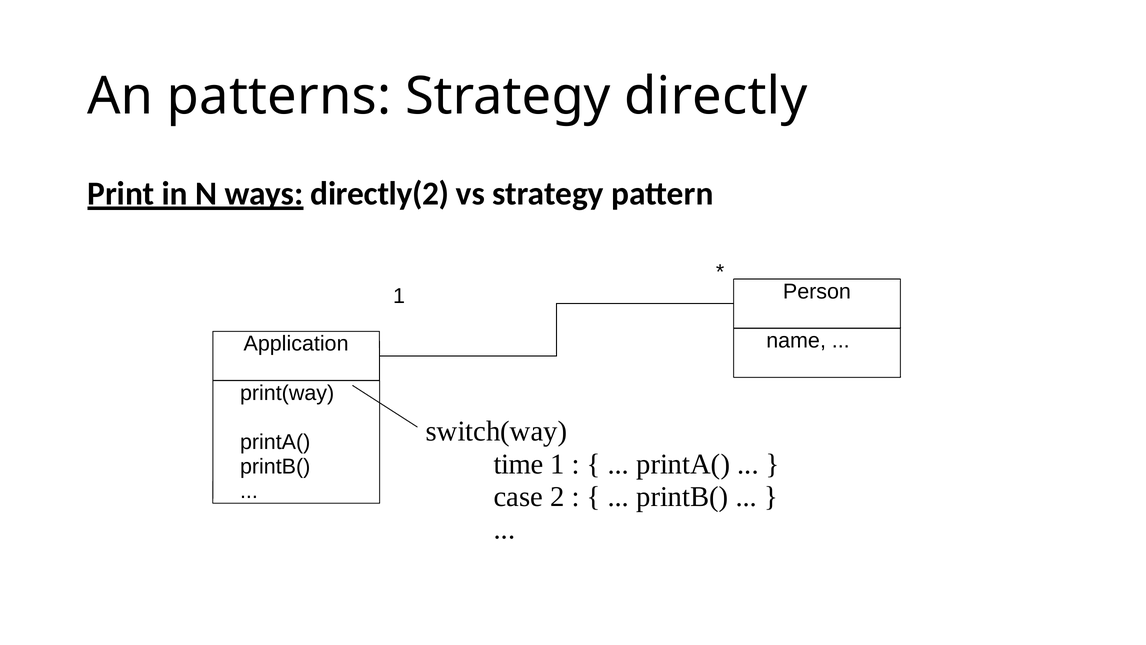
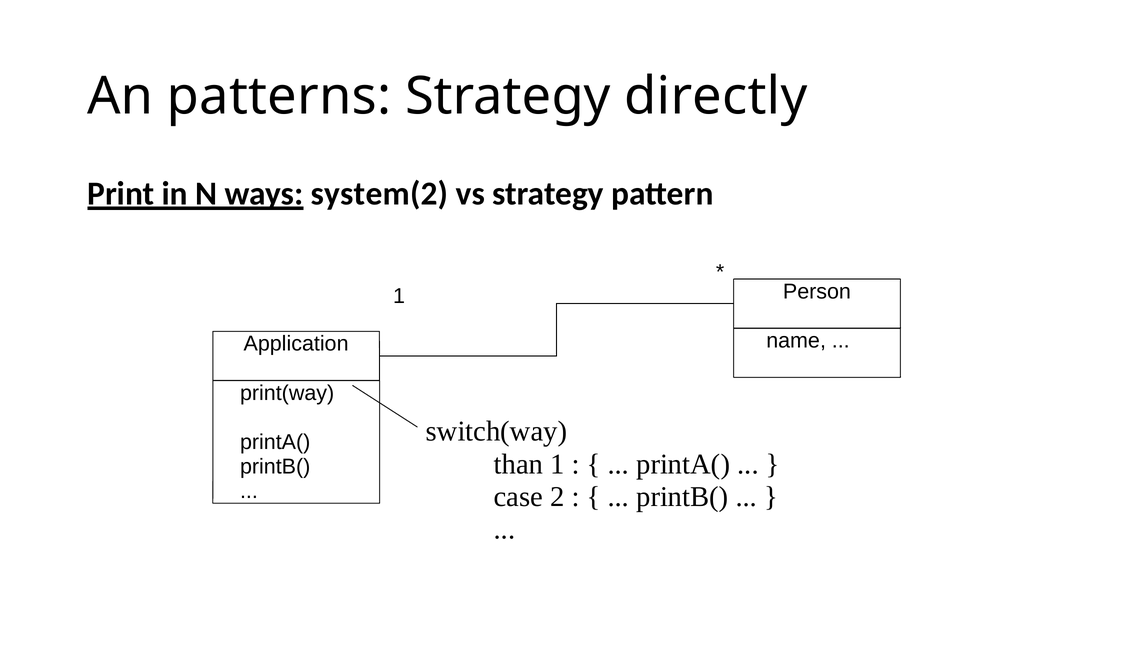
directly(2: directly(2 -> system(2 (380, 194)
time: time -> than (518, 464)
